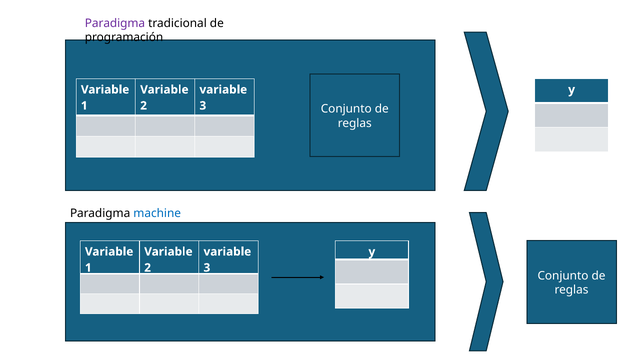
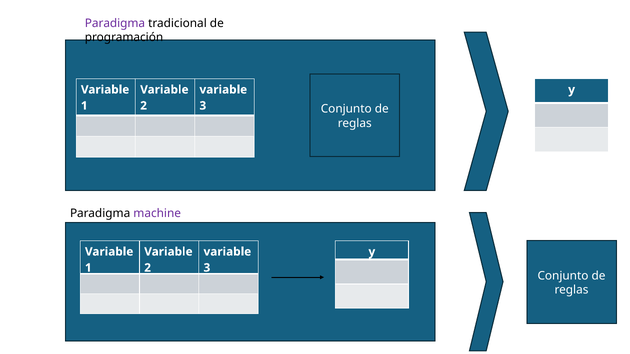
machine colour: blue -> purple (157, 214)
